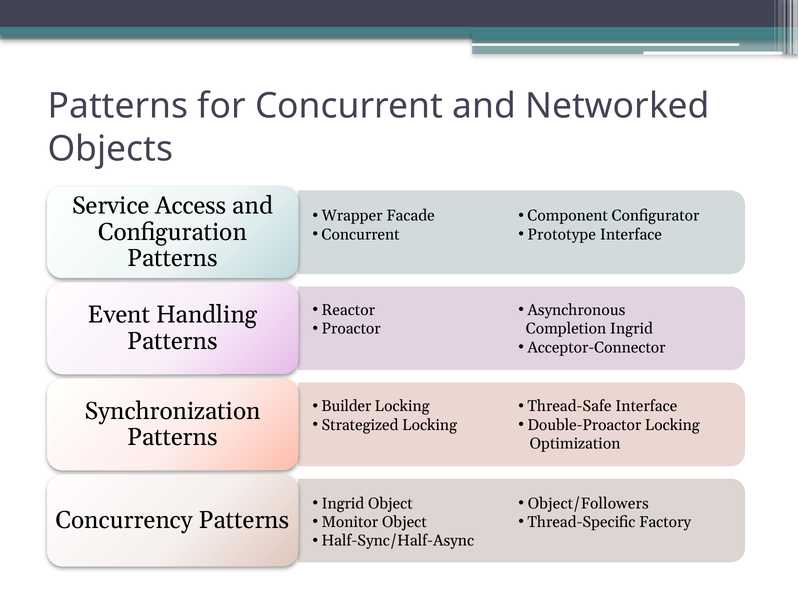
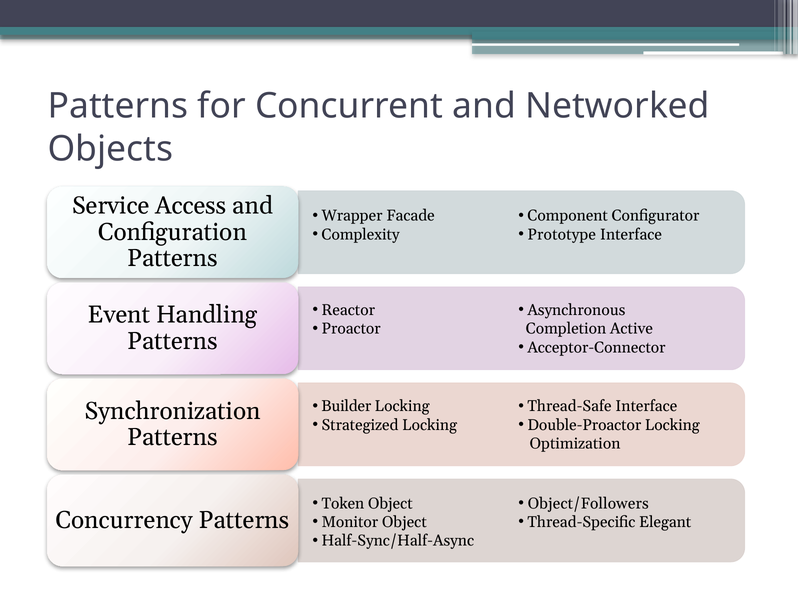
Concurrent: Concurrent -> Complexity (361, 234)
Completion Ingrid: Ingrid -> Active (631, 329)
Ingrid: Ingrid -> Token (343, 503)
Factory: Factory -> Elegant (665, 522)
